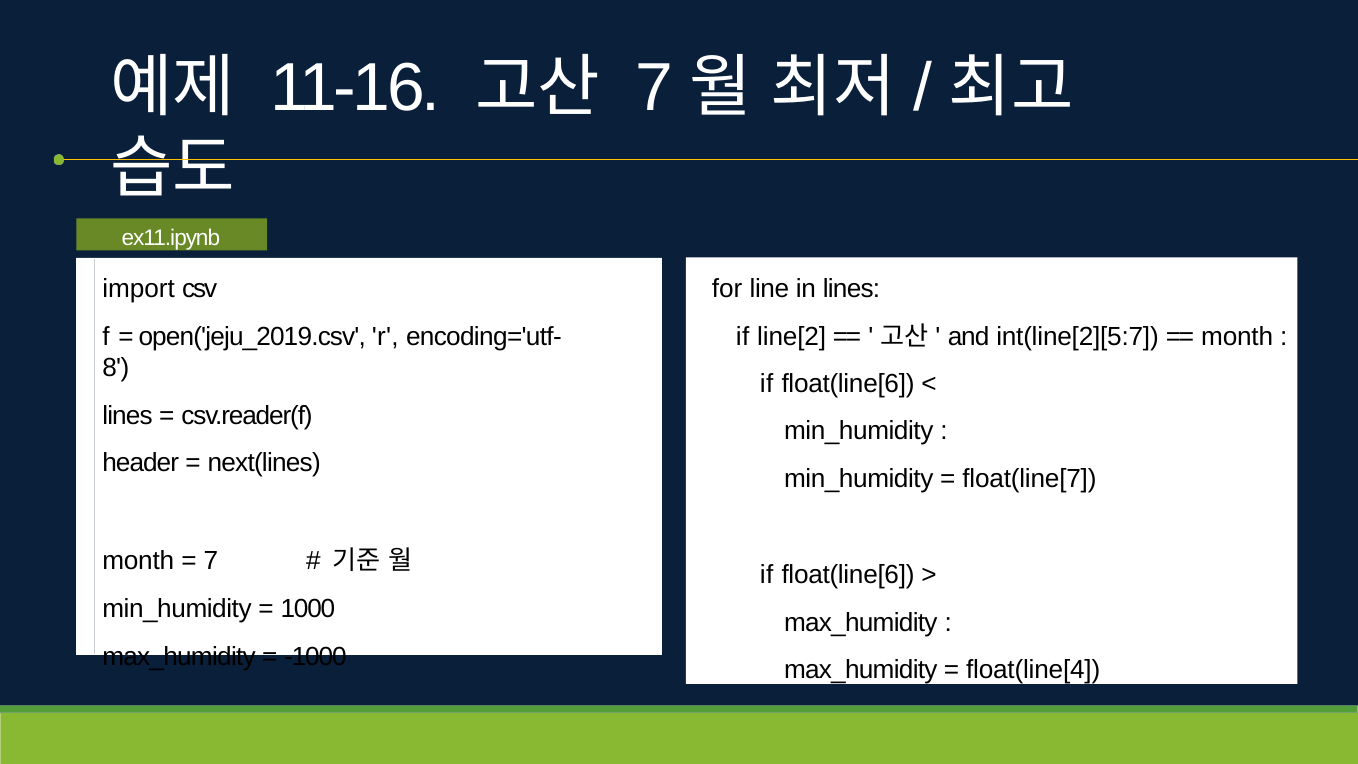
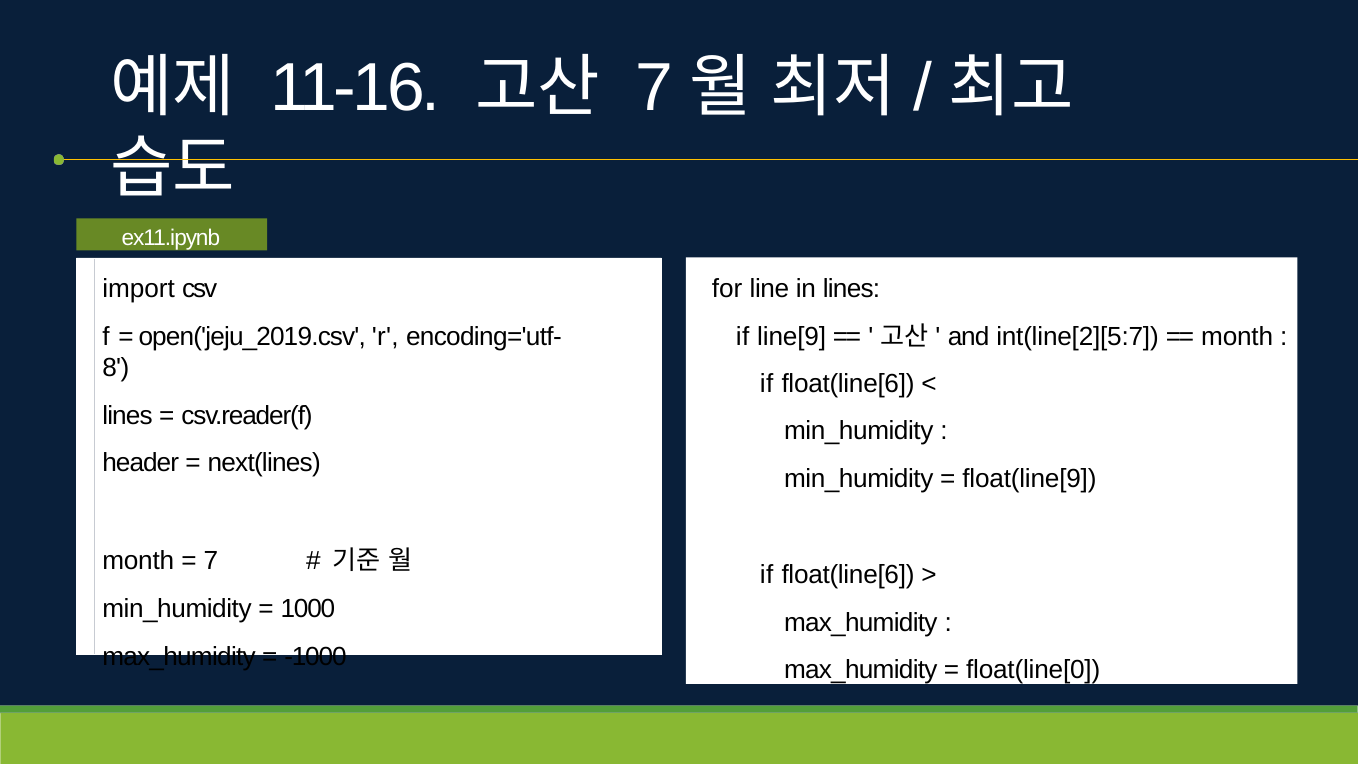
line[2: line[2 -> line[9 (792, 336)
float(line[7: float(line[7 -> float(line[9 (1029, 479)
float(line[4: float(line[4 -> float(line[0 (1033, 670)
